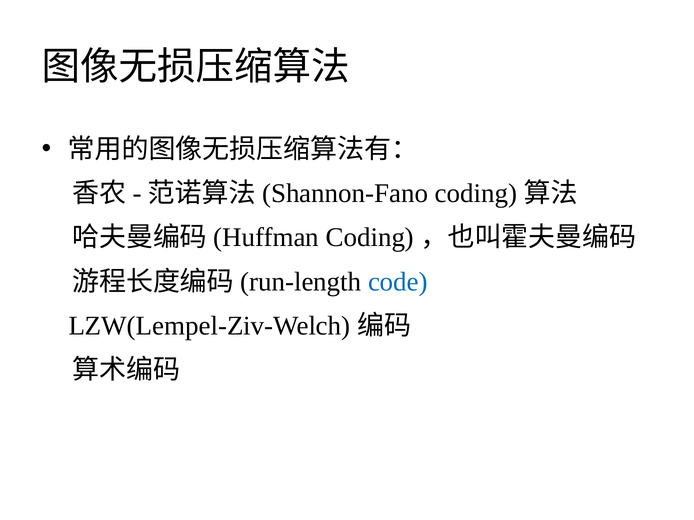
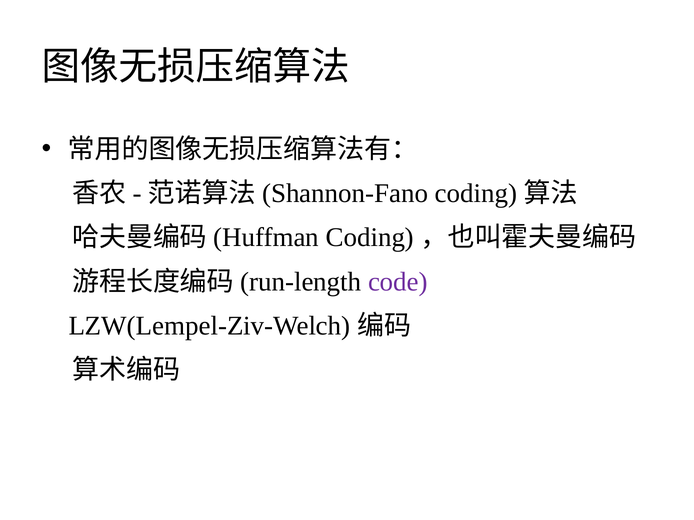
code colour: blue -> purple (398, 282)
